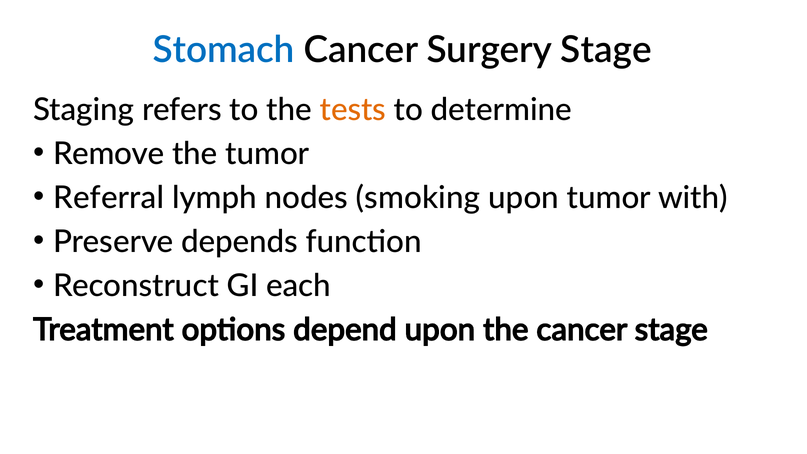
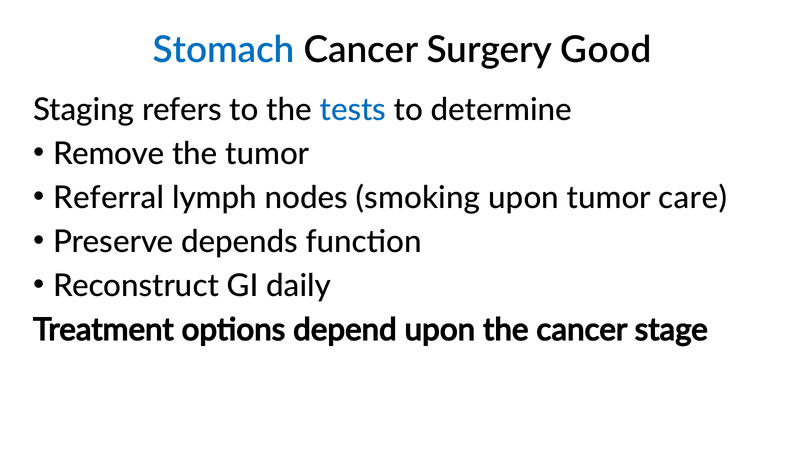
Surgery Stage: Stage -> Good (606, 50)
tests colour: orange -> blue (353, 110)
with: with -> care (693, 198)
each: each -> daily (299, 286)
